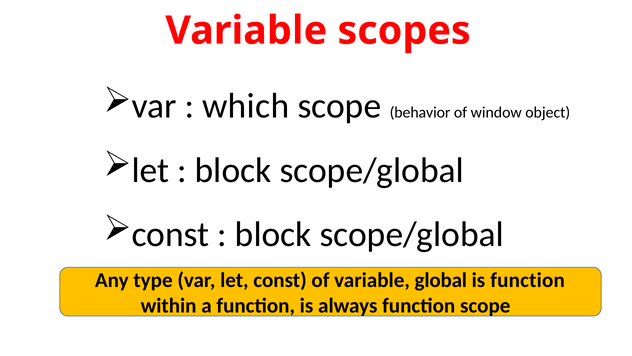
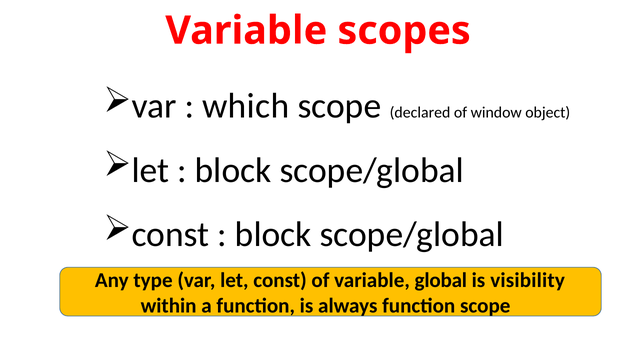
behavior: behavior -> declared (420, 113)
is function: function -> visibility (528, 280)
